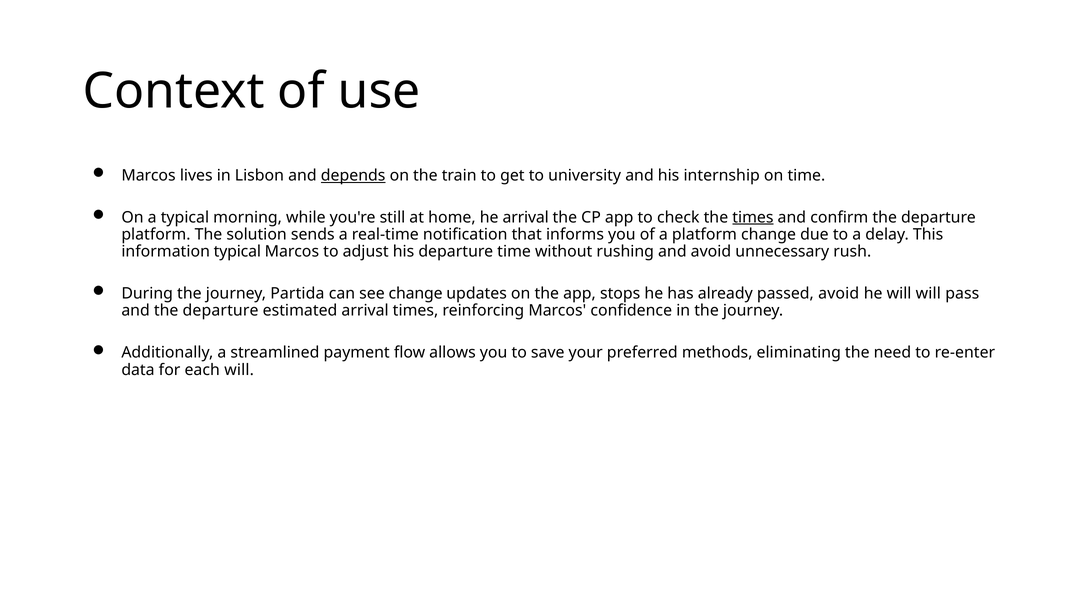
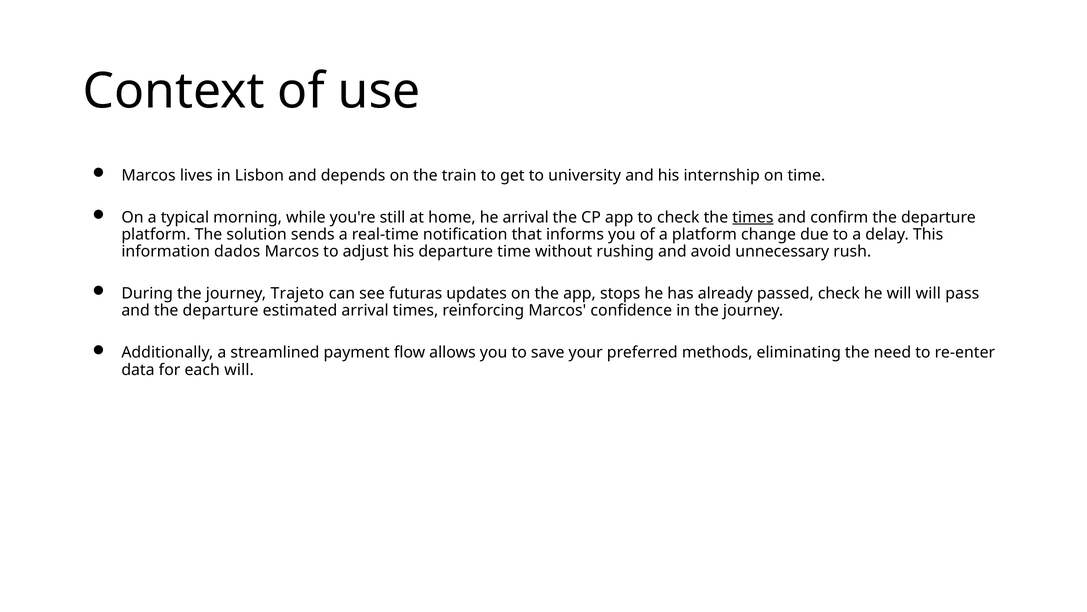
depends underline: present -> none (353, 175)
information typical: typical -> dados (237, 251)
Partida: Partida -> Trajeto (297, 293)
see change: change -> futuras (416, 293)
passed avoid: avoid -> check (839, 293)
